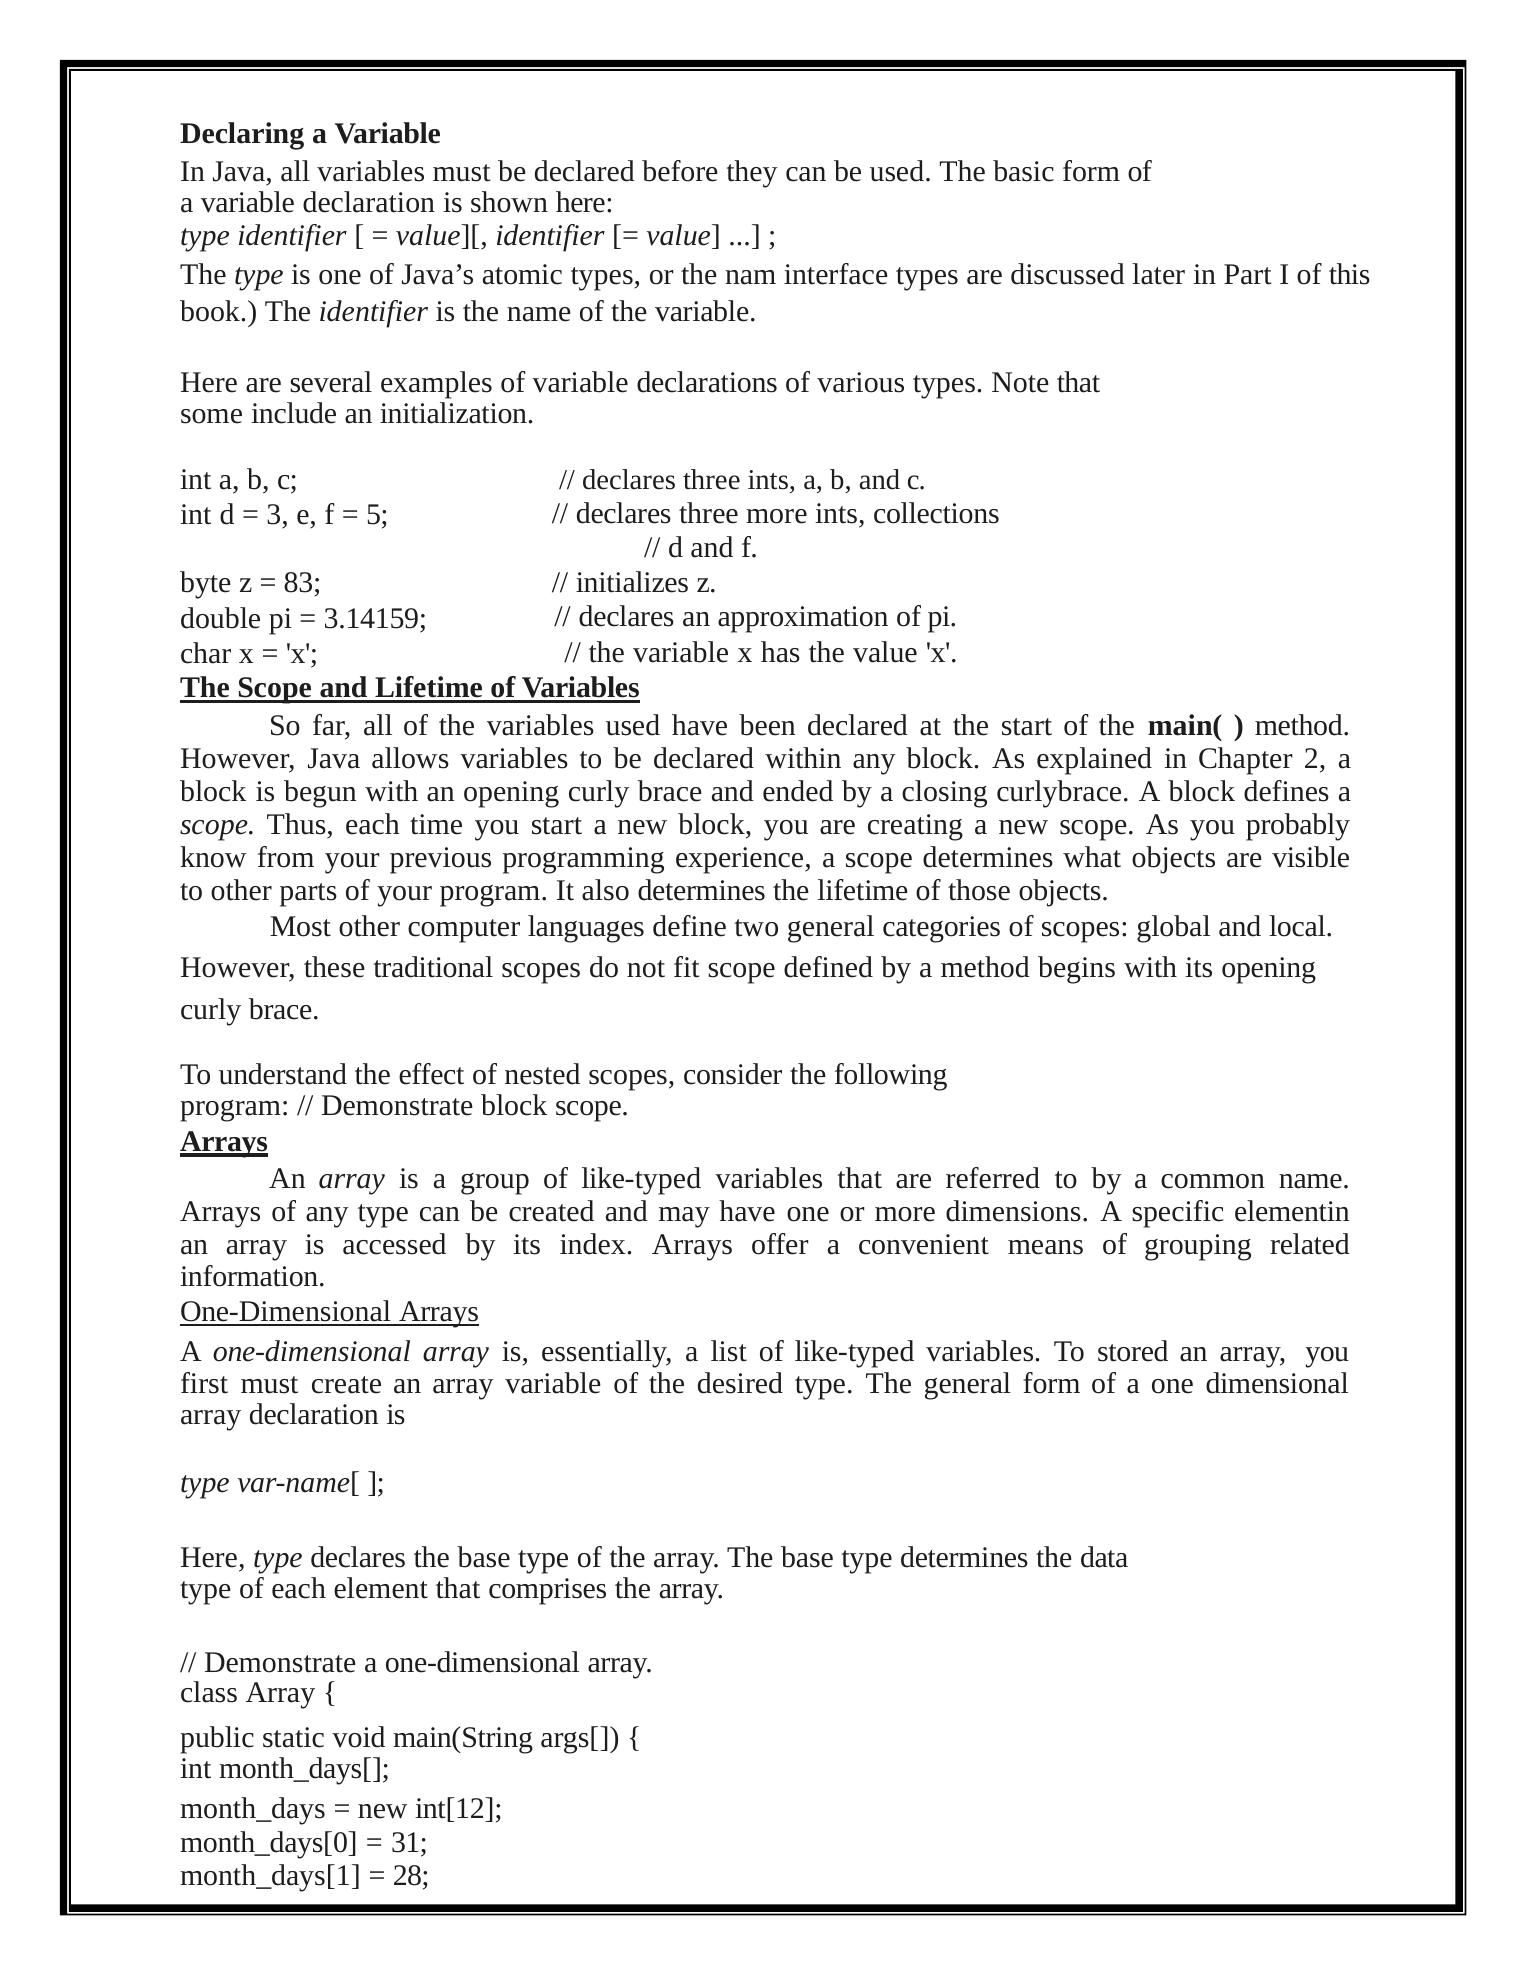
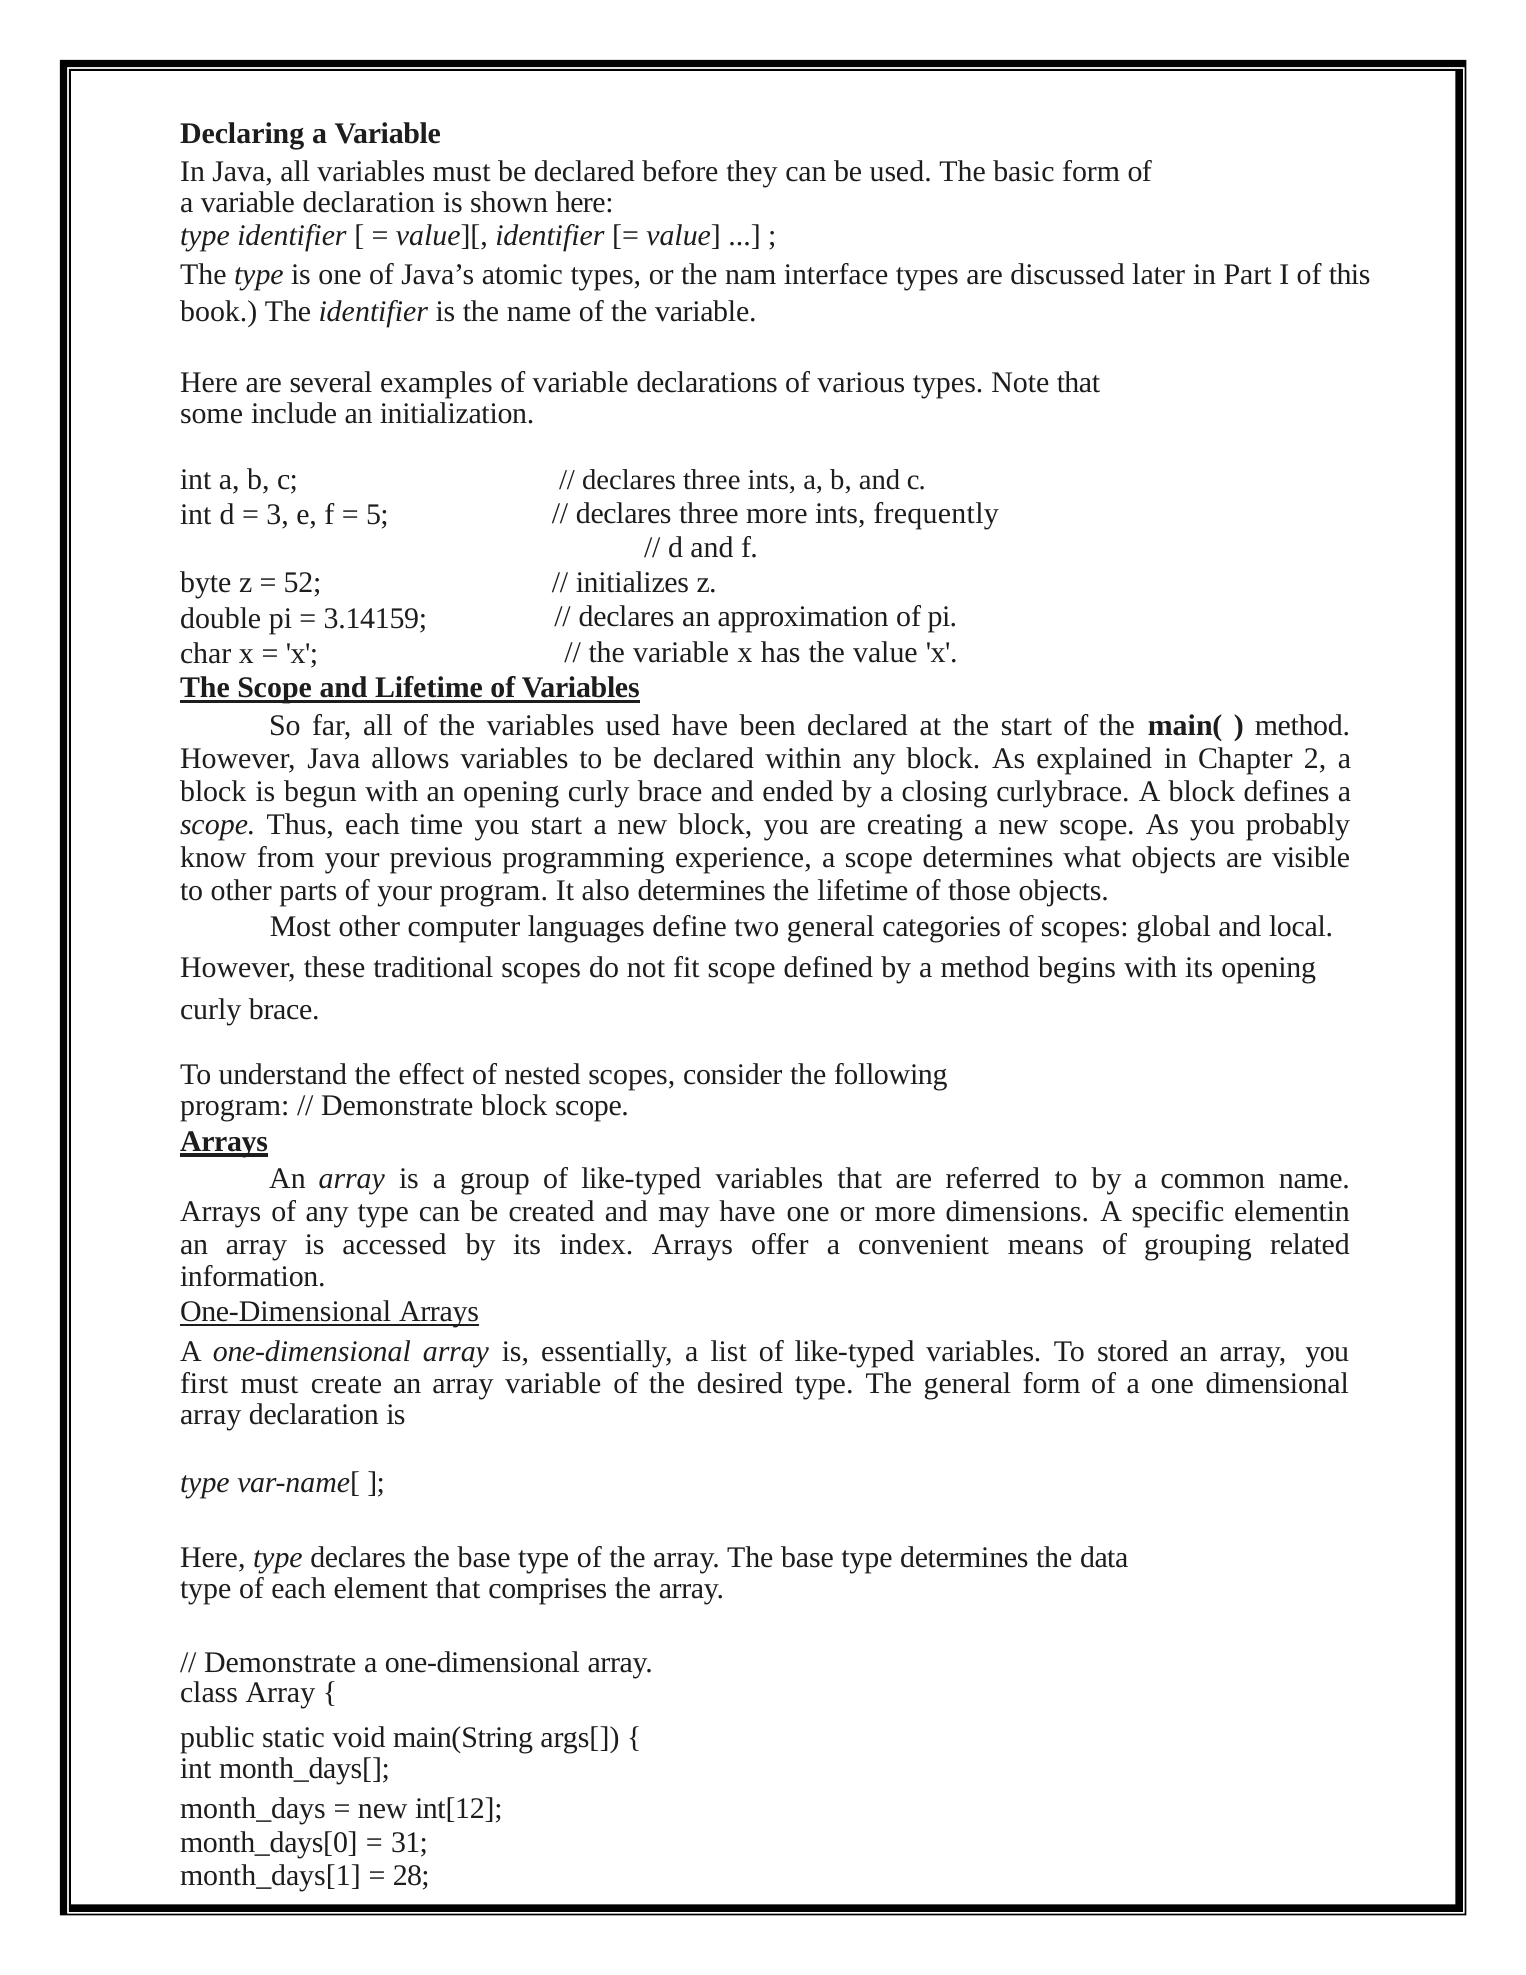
collections: collections -> frequently (936, 513)
83: 83 -> 52 (303, 582)
